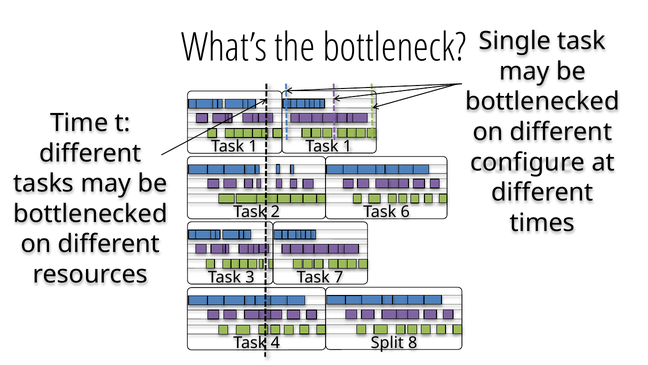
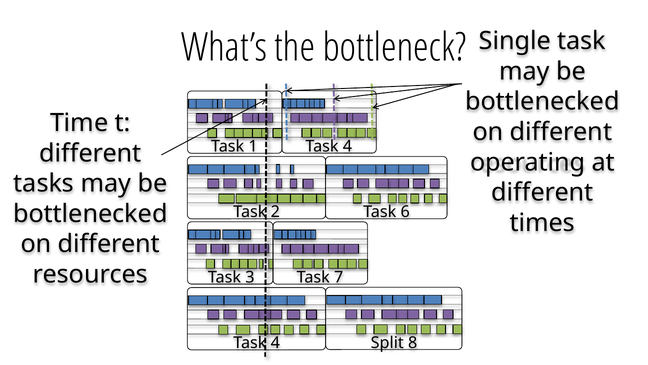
1: 1 -> 4 (347, 146)
configure: configure -> operating (528, 162)
